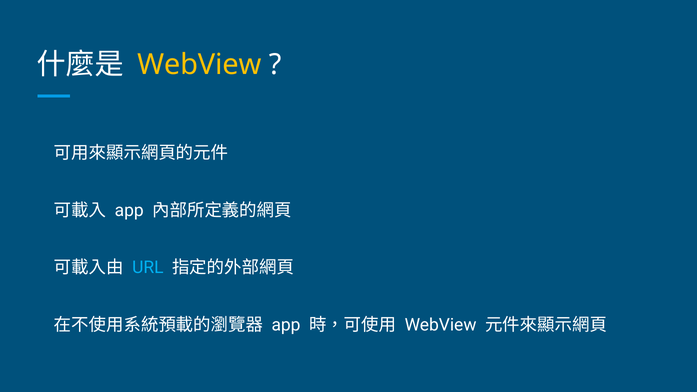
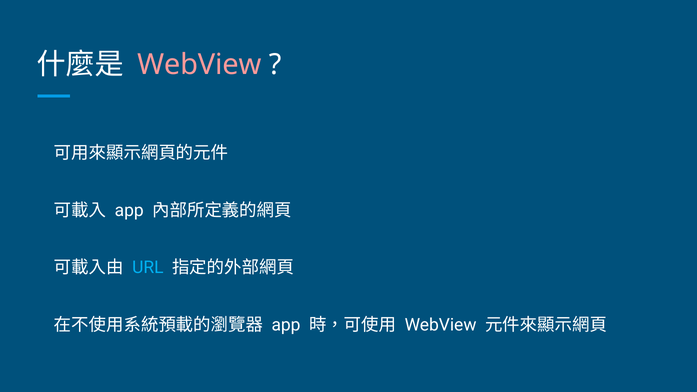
WebView colour: yellow -> pink (199, 65)
